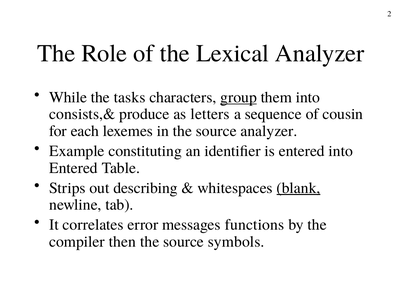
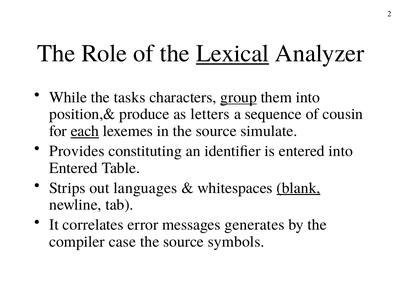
Lexical underline: none -> present (232, 54)
consists,&: consists,& -> position,& (82, 114)
each underline: none -> present (85, 131)
source analyzer: analyzer -> simulate (269, 131)
Example: Example -> Provides (77, 151)
describing: describing -> languages (145, 188)
functions: functions -> generates (255, 225)
then: then -> case (122, 242)
